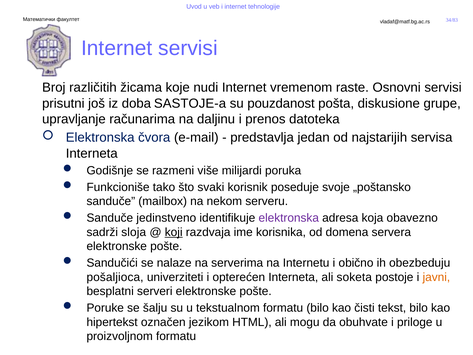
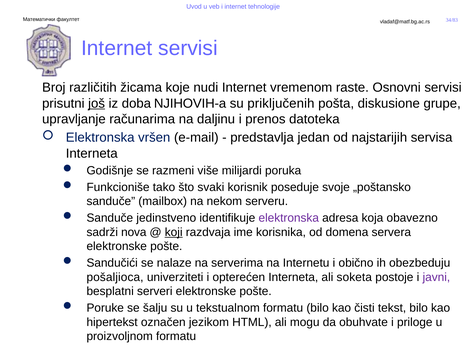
još underline: none -> present (97, 103)
SASTOJE-a: SASTOJE-a -> NJIHOVIH-a (190, 103)
pouzdanost: pouzdanost -> priključenih (281, 103)
čvora: čvora -> vršen (154, 137)
sloja: sloja -> nova (134, 232)
javni colour: orange -> purple (436, 277)
